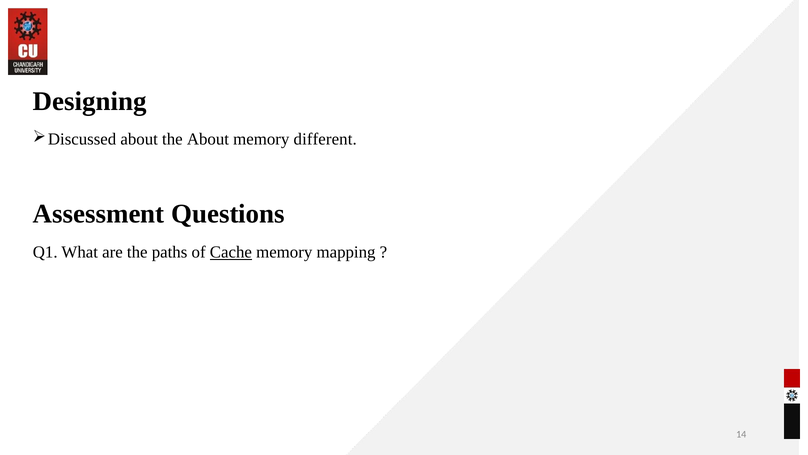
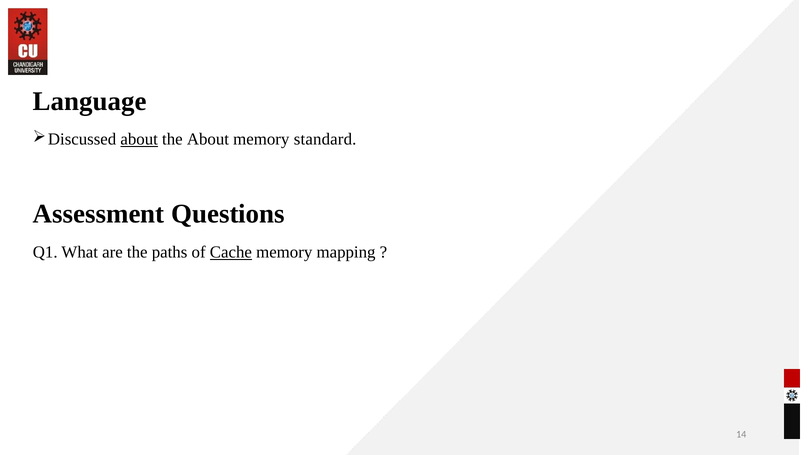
Designing: Designing -> Language (90, 101)
about underline: none -> present (139, 139)
different: different -> standard (325, 139)
